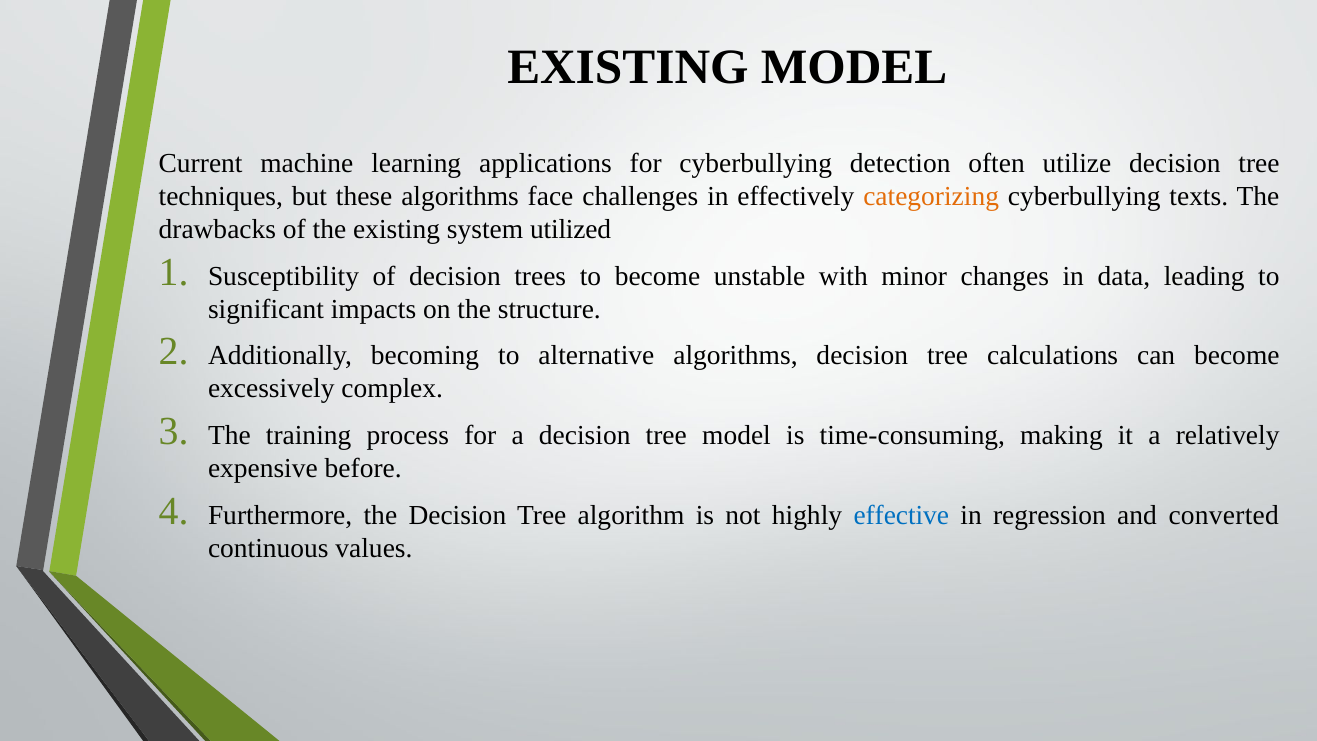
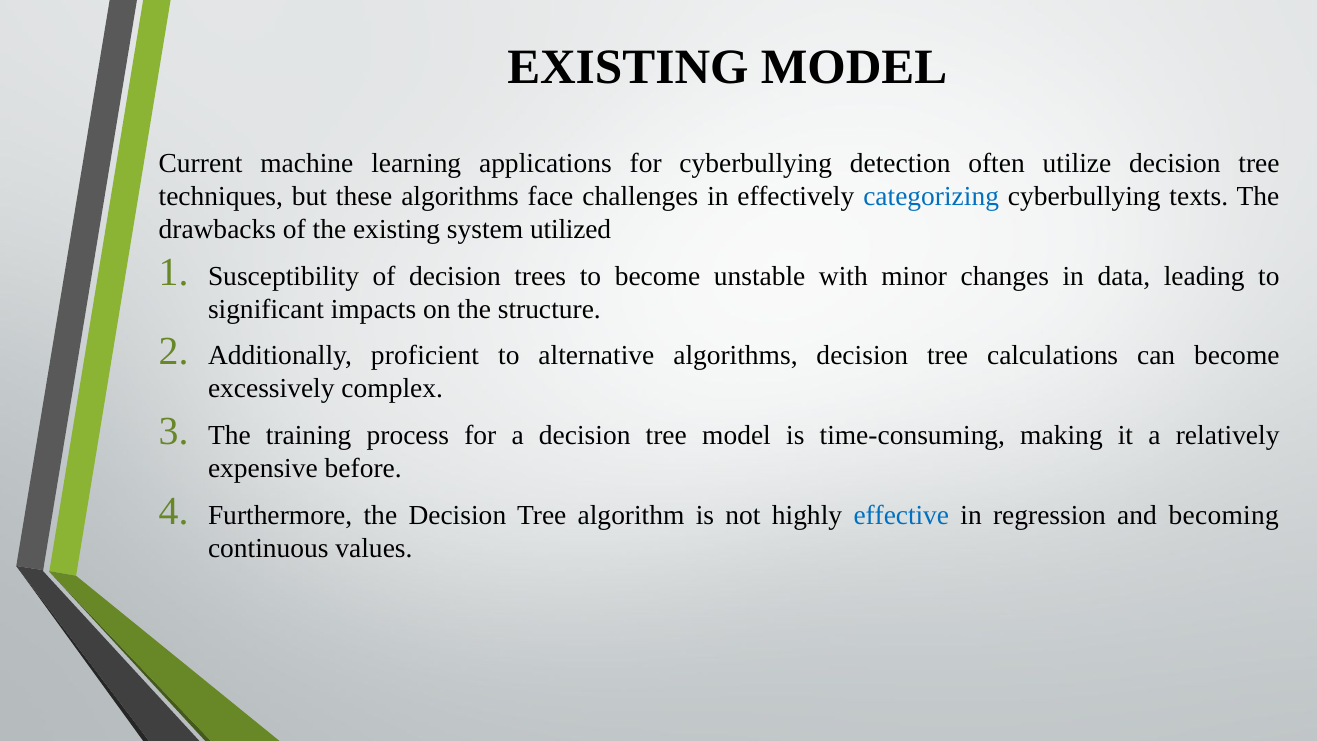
categorizing colour: orange -> blue (931, 196)
becoming: becoming -> proficient (425, 356)
converted: converted -> becoming (1224, 515)
